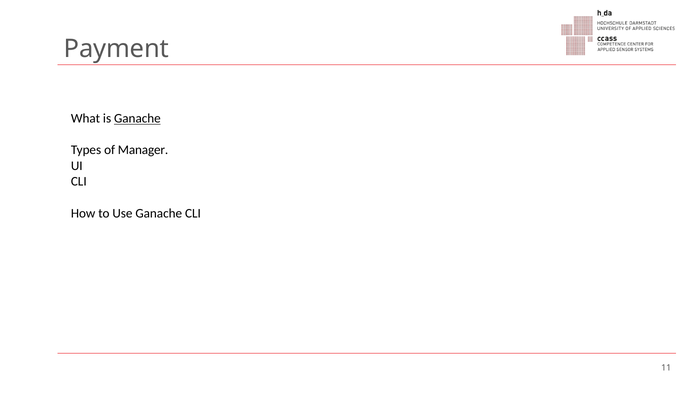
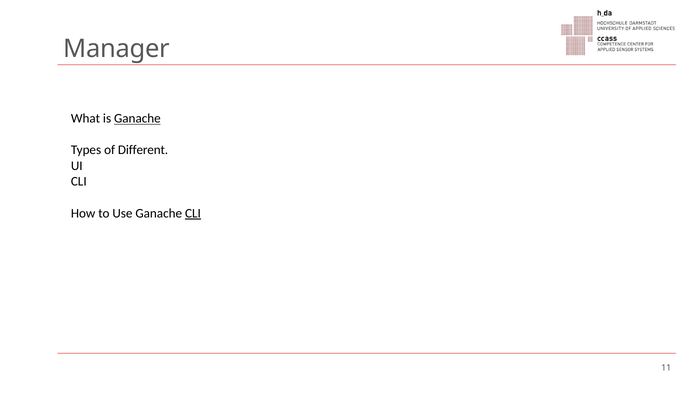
Payment: Payment -> Manager (116, 49)
Manager: Manager -> Different (143, 150)
CLI underline: none -> present (193, 213)
